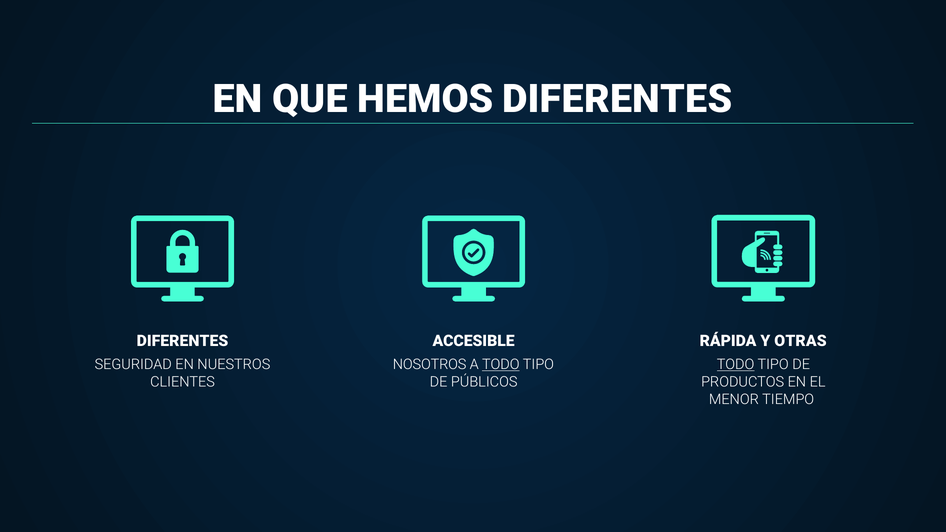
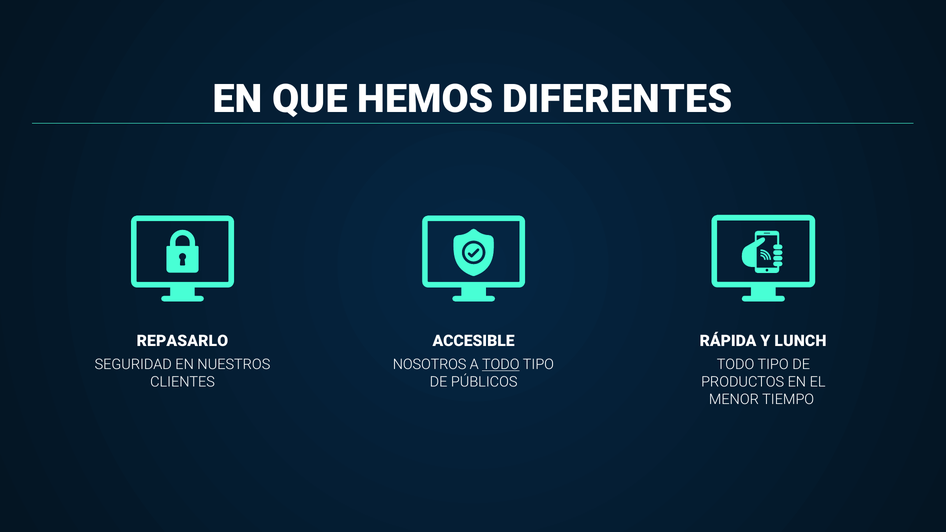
DIFERENTES: DIFERENTES -> REPASARLO (182, 341)
OTRAS: OTRAS -> LUNCH (801, 341)
TODO underline: present -> none (736, 365)
